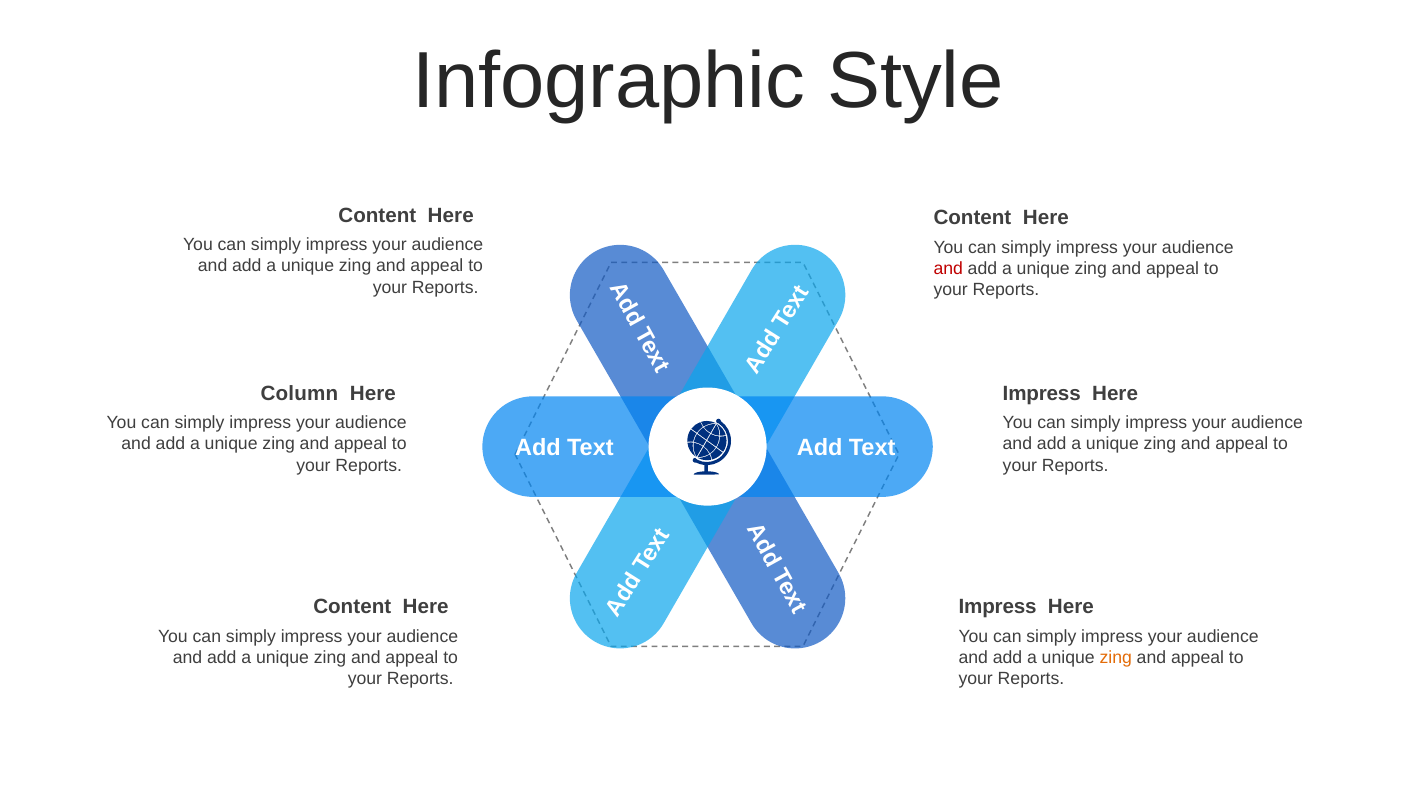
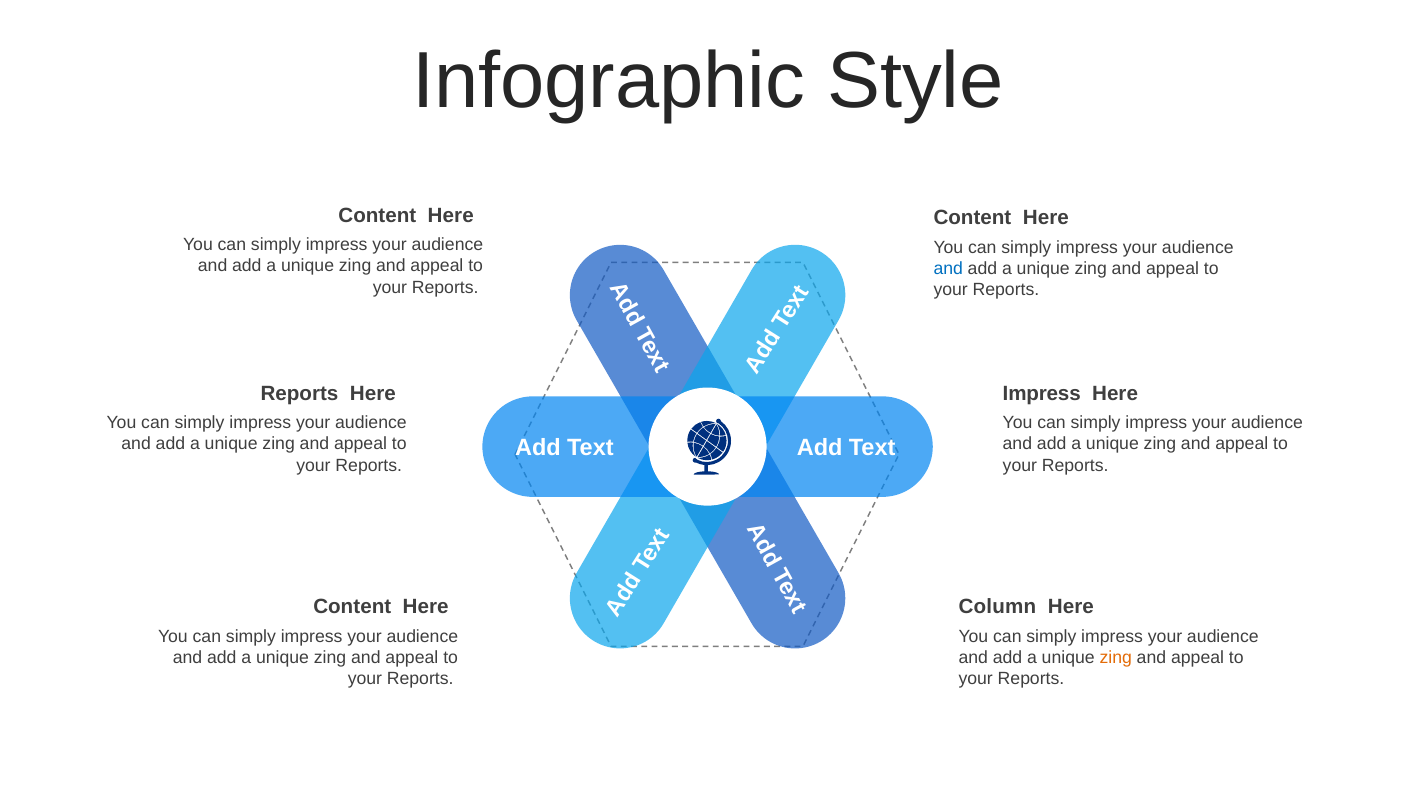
and colour: red -> blue (948, 269)
Column: Column -> Reports (299, 393)
Impress: Impress -> Column (997, 607)
